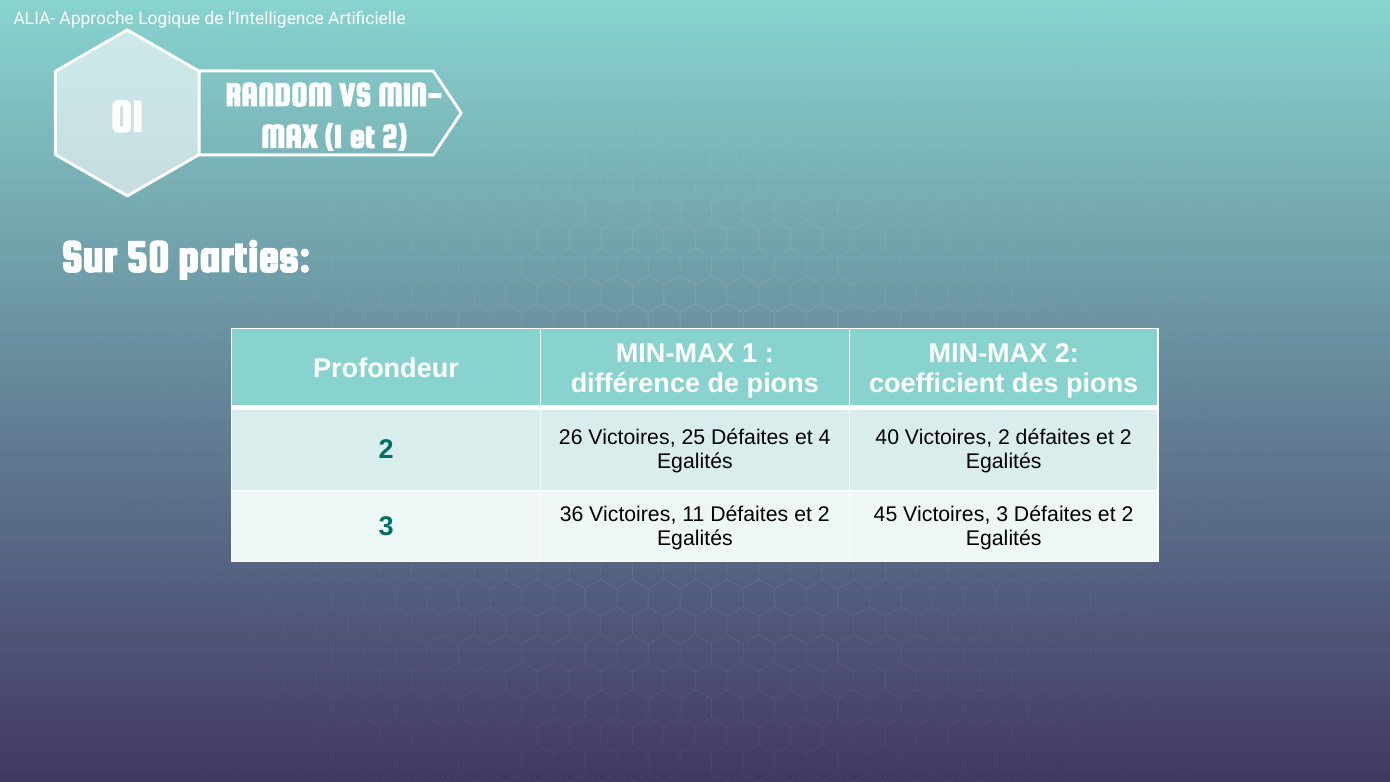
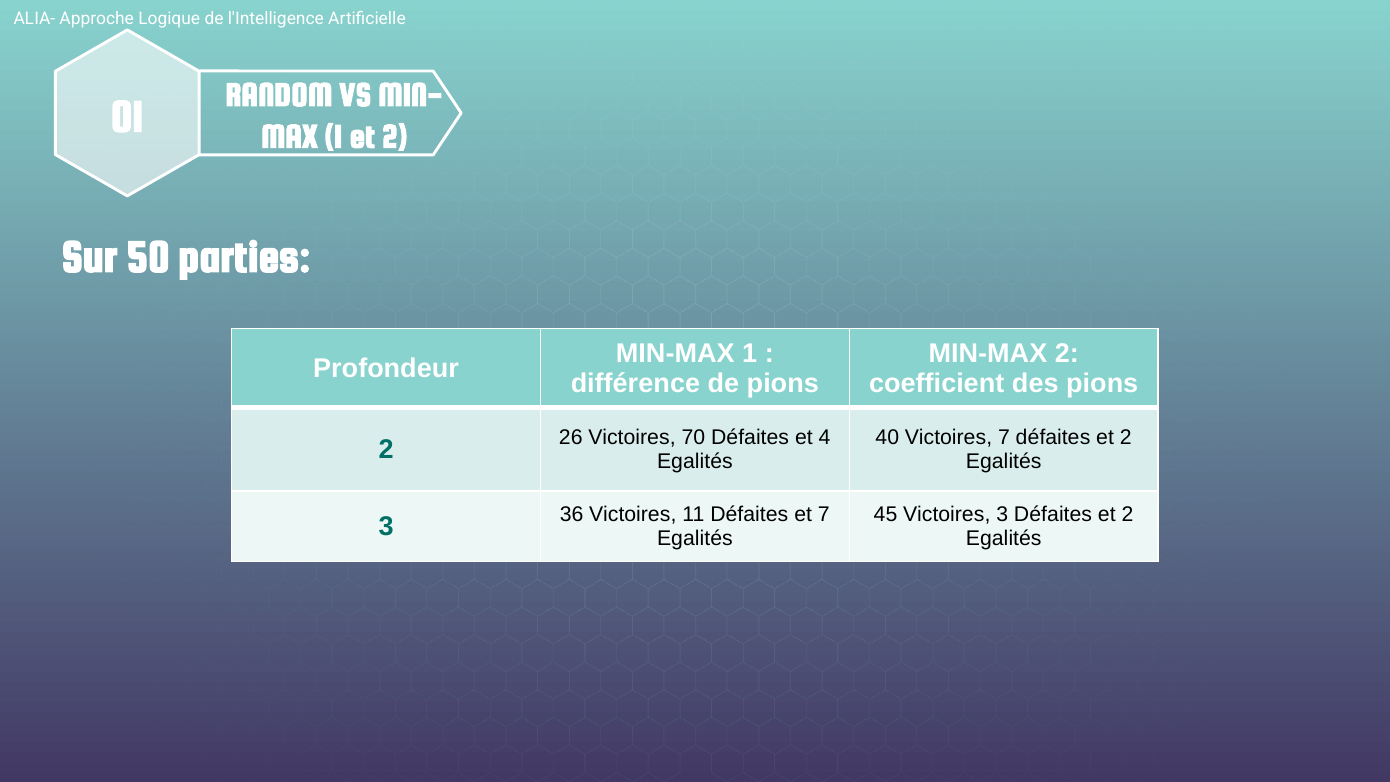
Victoires 2: 2 -> 7 (1004, 438)
25: 25 -> 70 (693, 438)
11 Défaites et 2: 2 -> 7 (824, 515)
